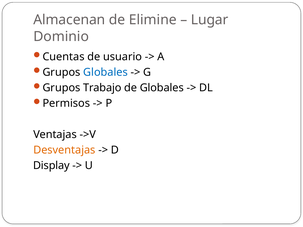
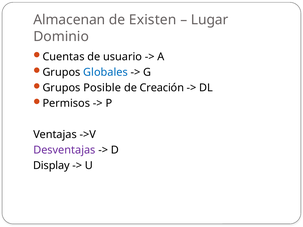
Elimine: Elimine -> Existen (153, 20)
Trabajo: Trabajo -> Posible (102, 88)
de Globales: Globales -> Creación (162, 88)
Desventajas colour: orange -> purple (64, 150)
